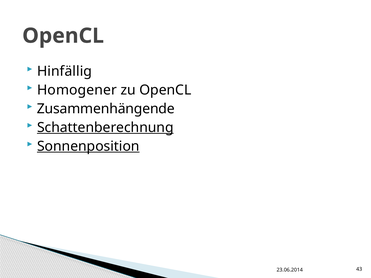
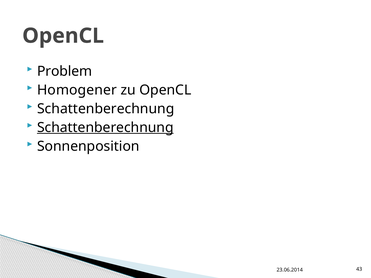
Hinfällig: Hinfällig -> Problem (65, 71)
Zusammenhängende: Zusammenhängende -> Schattenberechnung (106, 109)
Sonnenposition underline: present -> none (88, 146)
